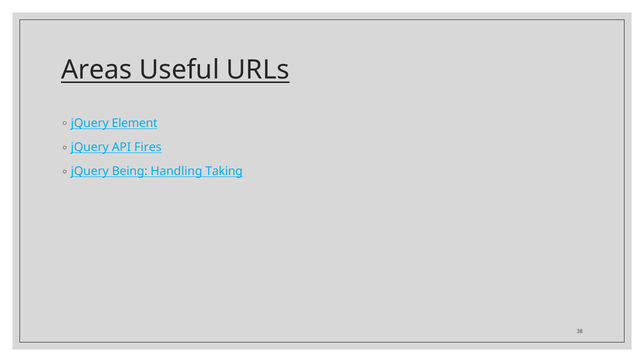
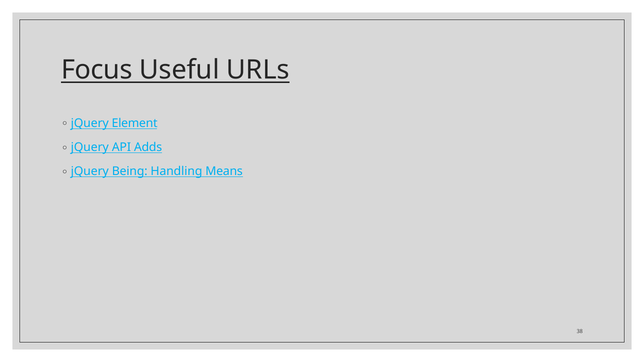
Areas: Areas -> Focus (97, 70)
Fires: Fires -> Adds (148, 147)
Taking: Taking -> Means (224, 171)
